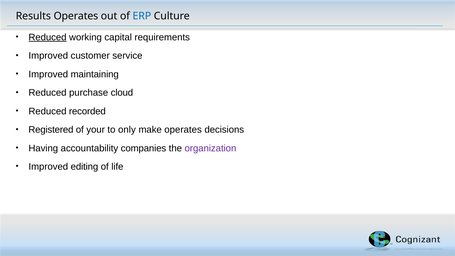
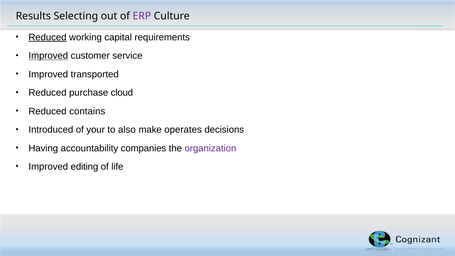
Results Operates: Operates -> Selecting (76, 16)
ERP colour: blue -> purple (142, 16)
Improved underline: none -> present (48, 56)
maintaining: maintaining -> transported (95, 74)
recorded: recorded -> contains (87, 111)
Registered: Registered -> Introduced (51, 130)
only: only -> also (127, 130)
